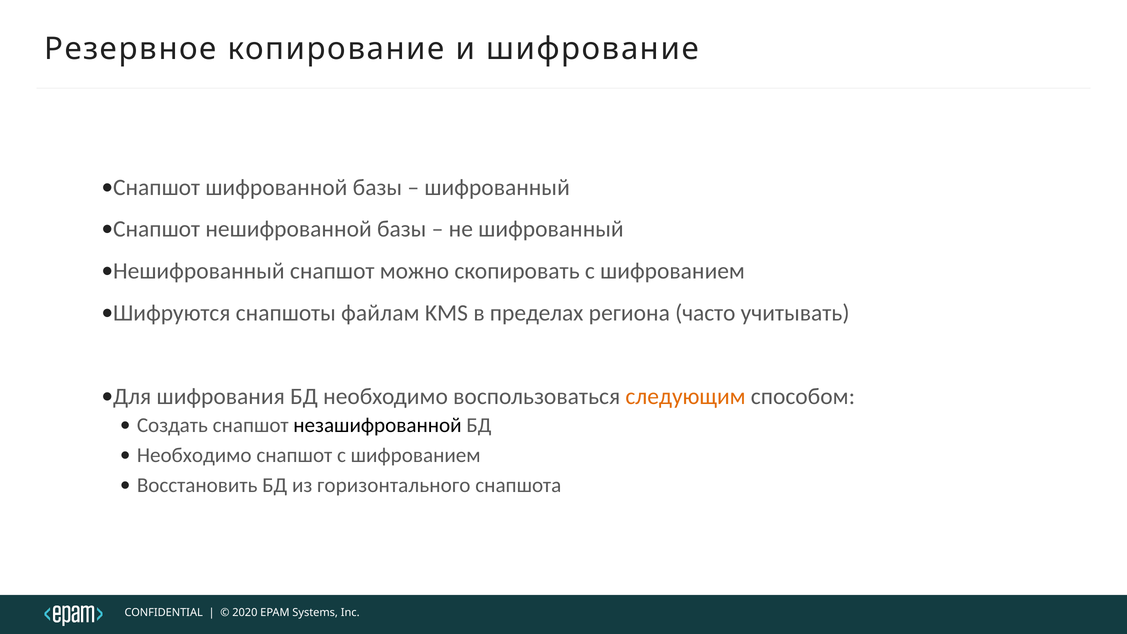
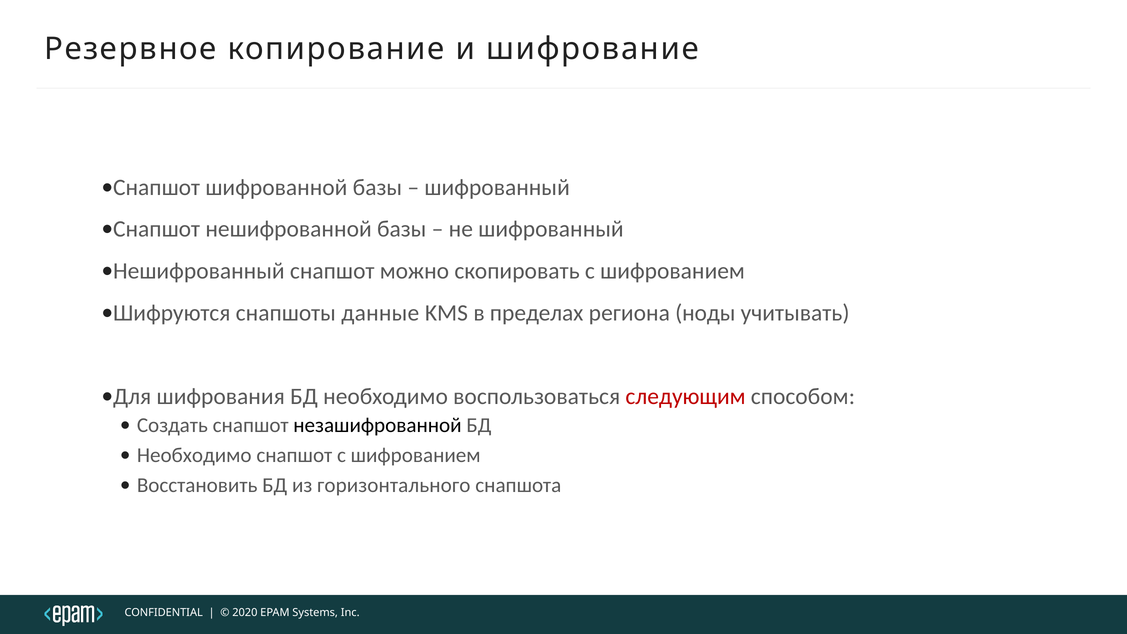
файлам: файлам -> данные (380, 313)
часто: часто -> ноды (705, 313)
следующим colour: orange -> red (686, 397)
